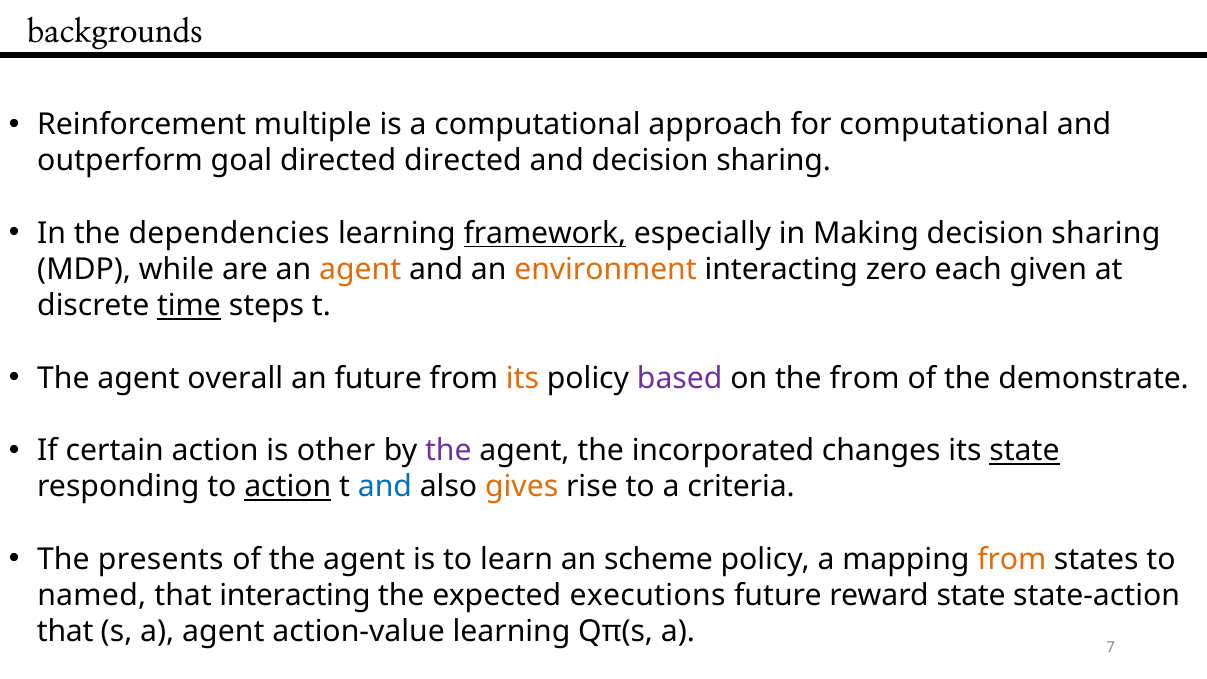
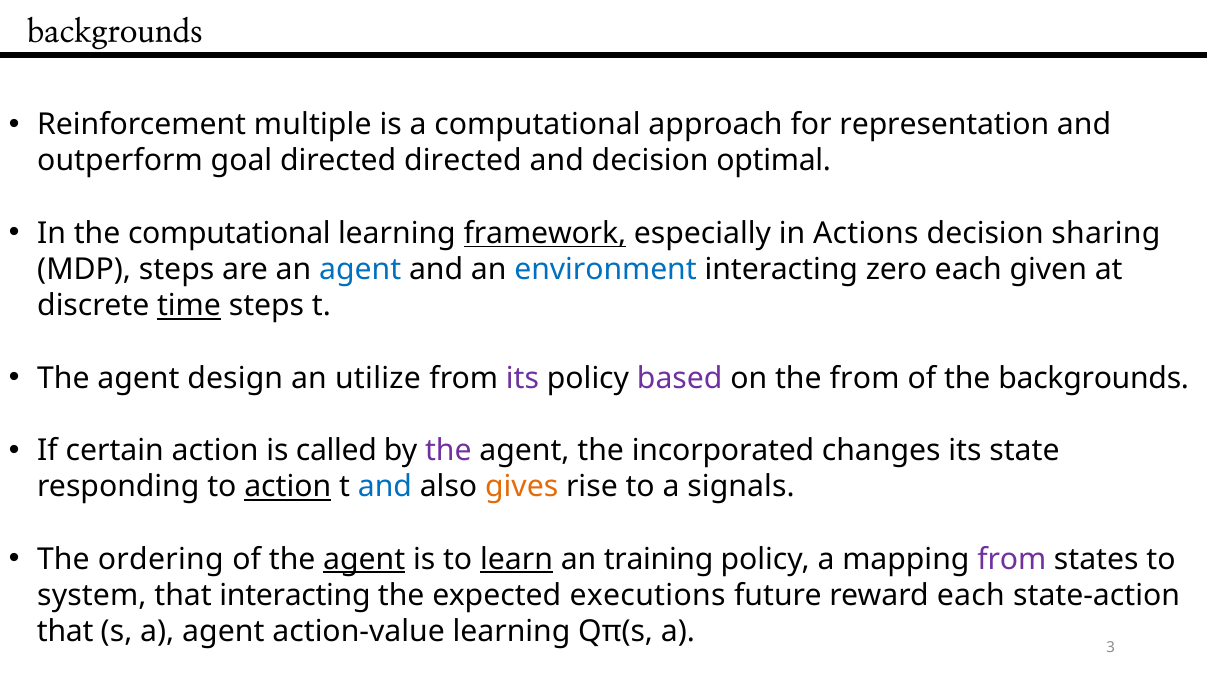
for computational: computational -> representation (944, 125)
and decision sharing: sharing -> optimal (774, 161)
the dependencies: dependencies -> computational (229, 233)
Making: Making -> Actions (866, 233)
MDP while: while -> steps (177, 270)
agent colour: orange -> blue (360, 270)
environment colour: orange -> blue (606, 270)
overall: overall -> design (235, 378)
an future: future -> utilize (378, 378)
its colour: orange -> purple (523, 378)
the demonstrate: demonstrate -> backgrounds (1094, 378)
other: other -> called (336, 451)
state underline: present -> none (1024, 451)
criteria: criteria -> signals (741, 487)
presents: presents -> ordering (161, 559)
agent underline: none -> present (364, 559)
learn underline: none -> present (517, 559)
scheme: scheme -> training (659, 559)
from colour: orange -> purple (1012, 559)
named: named -> system (92, 596)
reward state: state -> each (971, 596)
7: 7 -> 3 (1111, 647)
